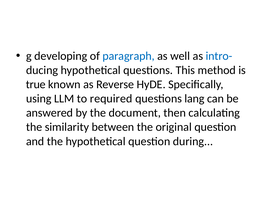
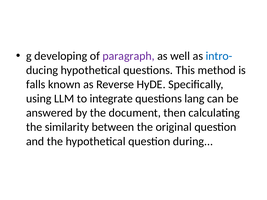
paragraph colour: blue -> purple (129, 56)
true: true -> falls (36, 84)
required: required -> integrate (111, 99)
